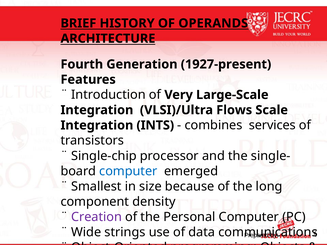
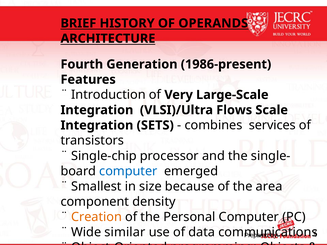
1927-present: 1927-present -> 1986-present (226, 64)
INTS: INTS -> SETS (155, 125)
long: long -> area (269, 187)
Creation colour: purple -> orange (97, 217)
strings: strings -> similar (125, 232)
